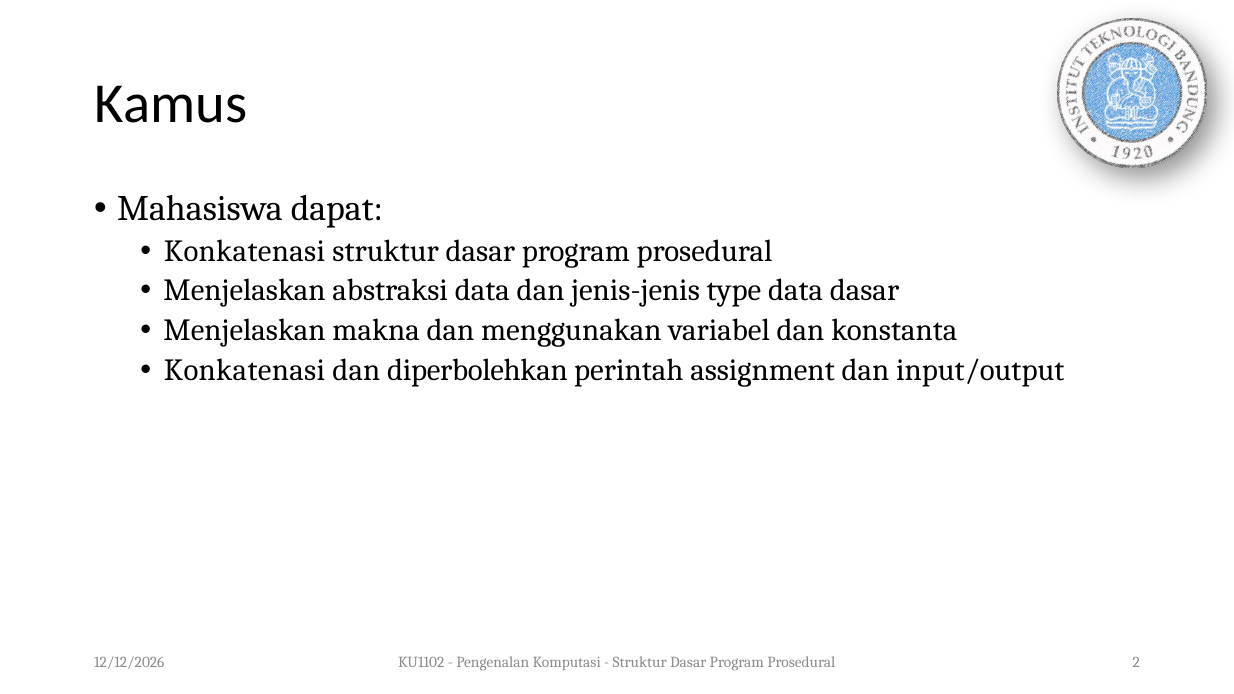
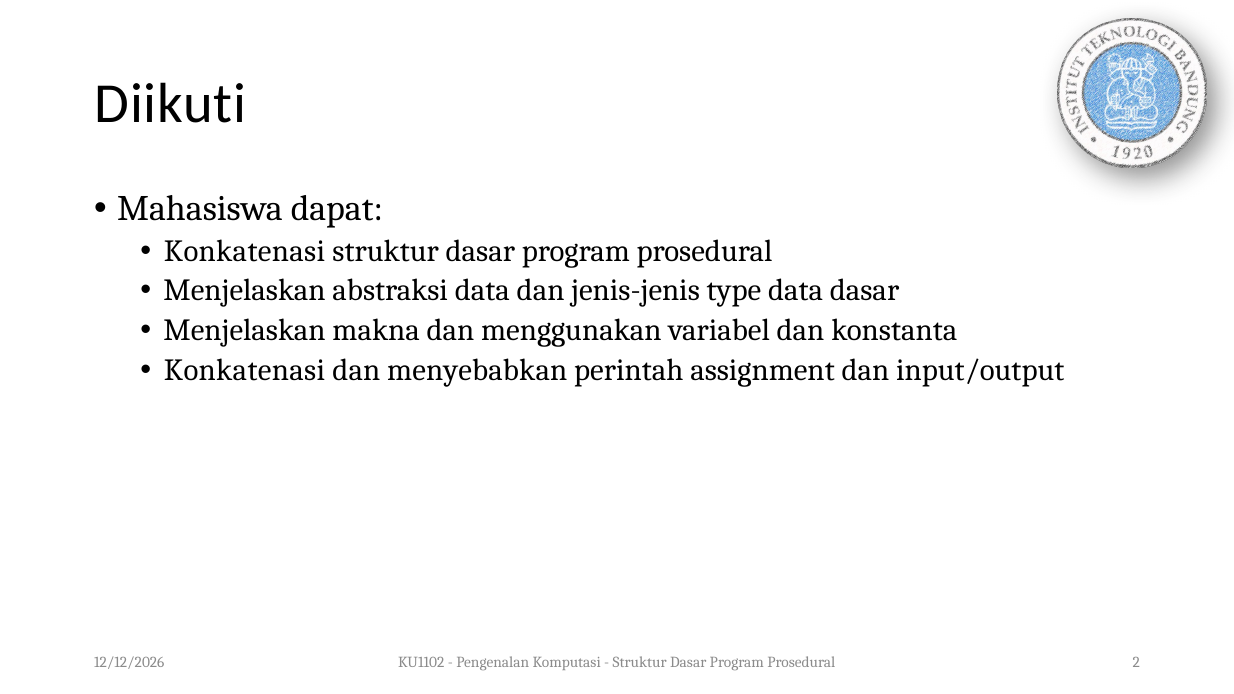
Kamus: Kamus -> Diikuti (171, 104)
diperbolehkan: diperbolehkan -> menyebabkan (477, 370)
